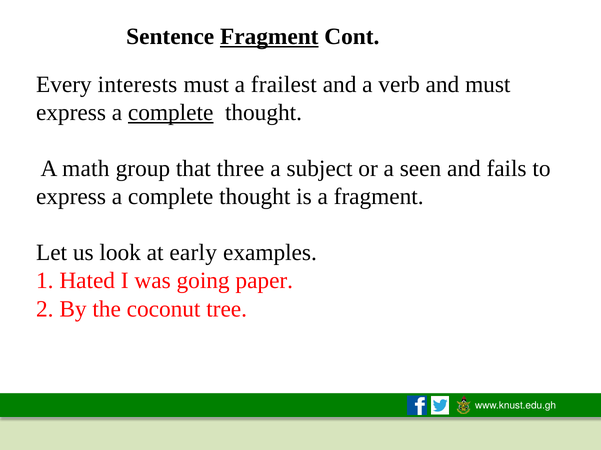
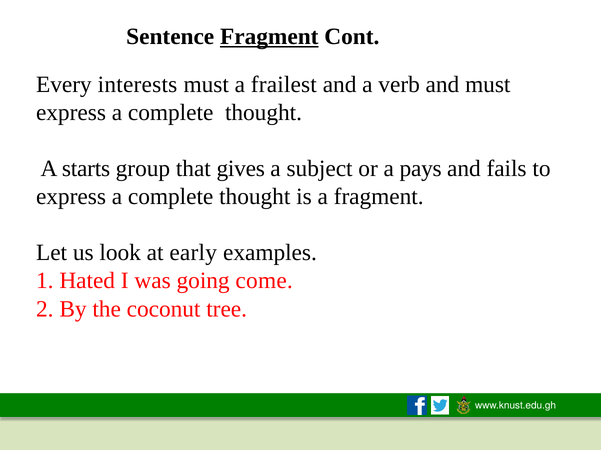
complete underline: present -> none (171, 113)
math: math -> starts (86, 169)
three: three -> gives (241, 169)
seen: seen -> pays (421, 169)
paper: paper -> come (264, 281)
